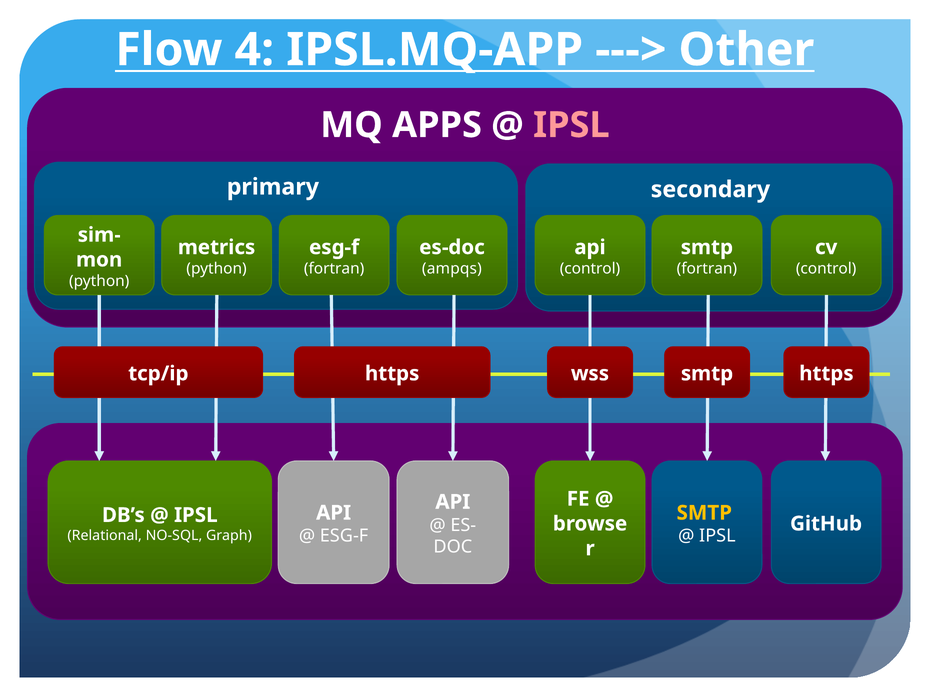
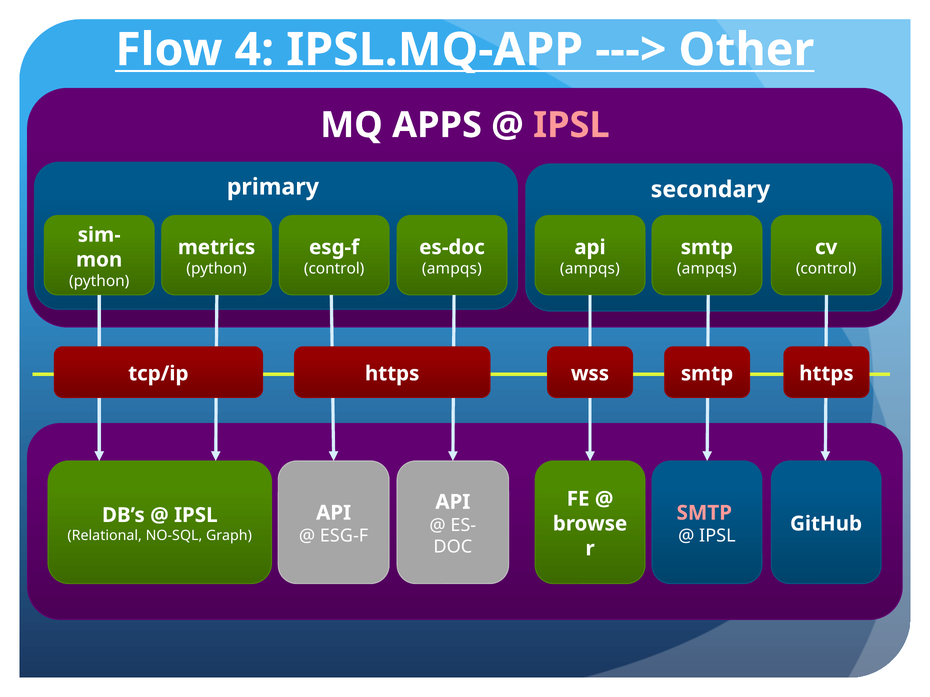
fortran: fortran -> control (334, 269)
control: control -> ampqs (590, 269)
fortran: fortran -> ampqs (707, 269)
SMTP colour: yellow -> pink (704, 513)
